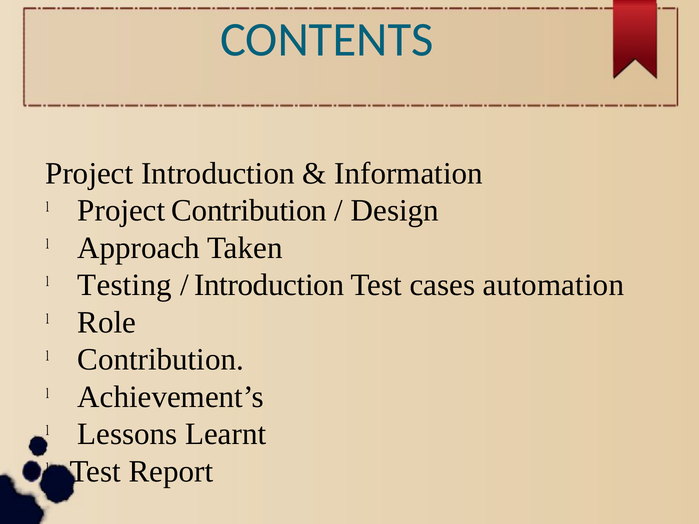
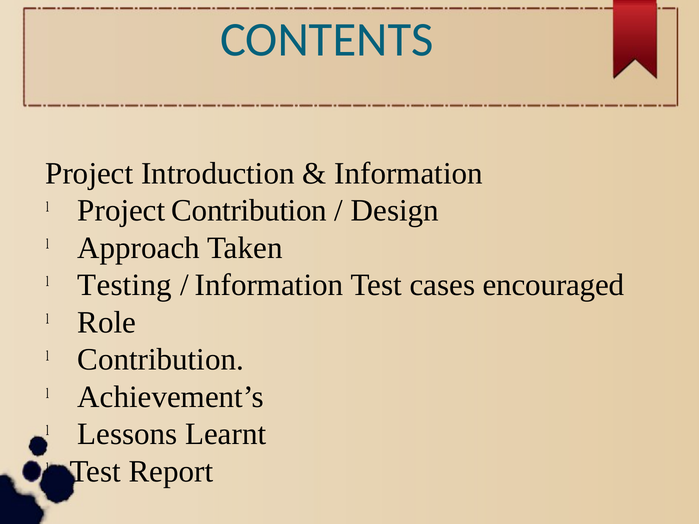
Introduction: Introduction -> Information (269, 285)
automation: automation -> encouraged (554, 285)
